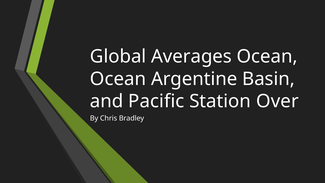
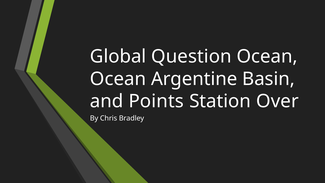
Averages: Averages -> Question (191, 56)
Pacific: Pacific -> Points (156, 101)
